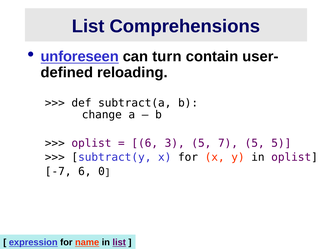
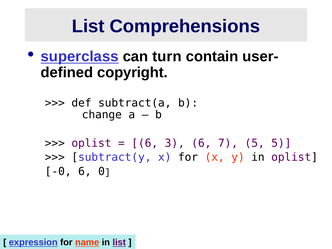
unforeseen: unforeseen -> superclass (80, 57)
reloading: reloading -> copyright (132, 73)
3 5: 5 -> 6 (201, 143)
-7: -7 -> -0 (58, 171)
